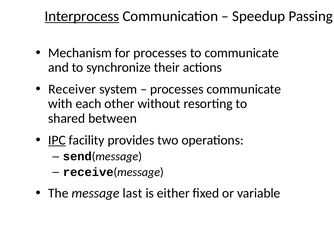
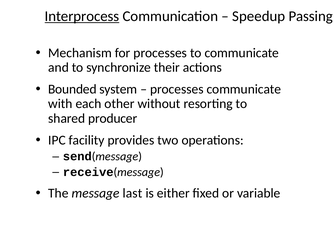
Receiver: Receiver -> Bounded (72, 89)
between: between -> producer (113, 118)
IPC underline: present -> none (57, 140)
